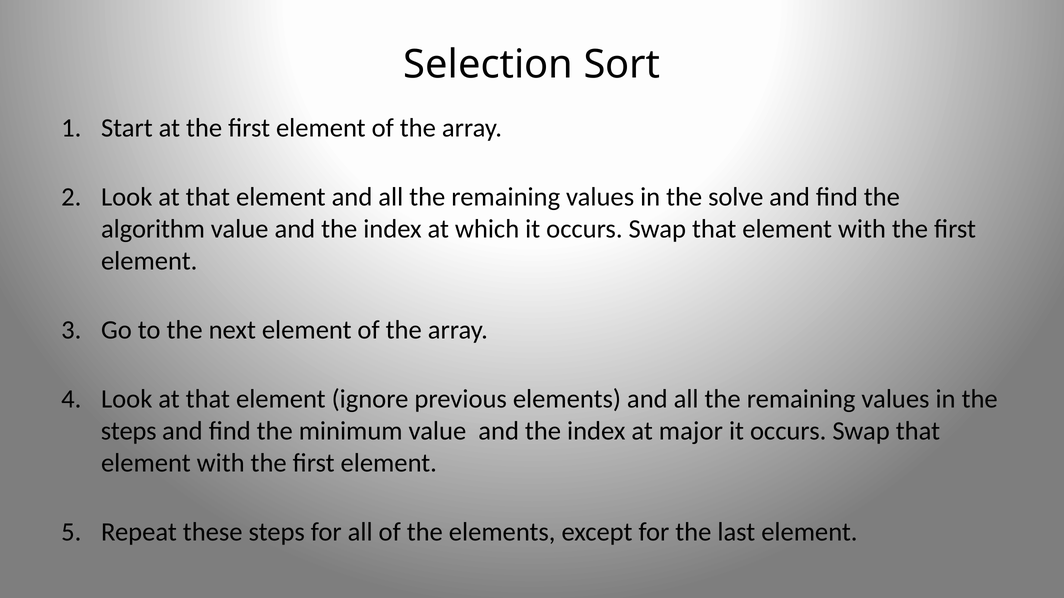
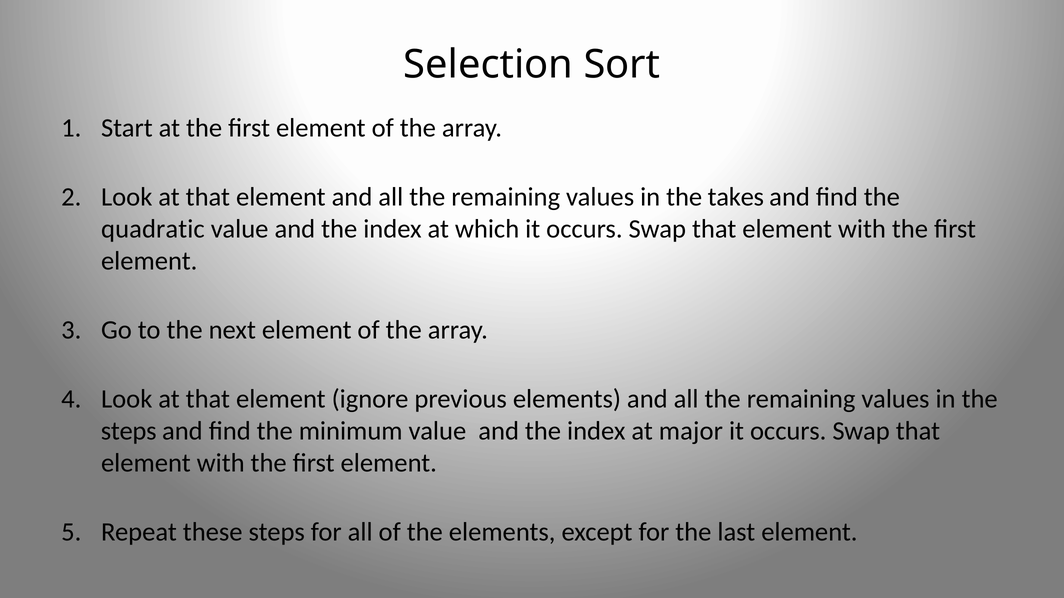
solve: solve -> takes (736, 197)
algorithm: algorithm -> quadratic (153, 229)
